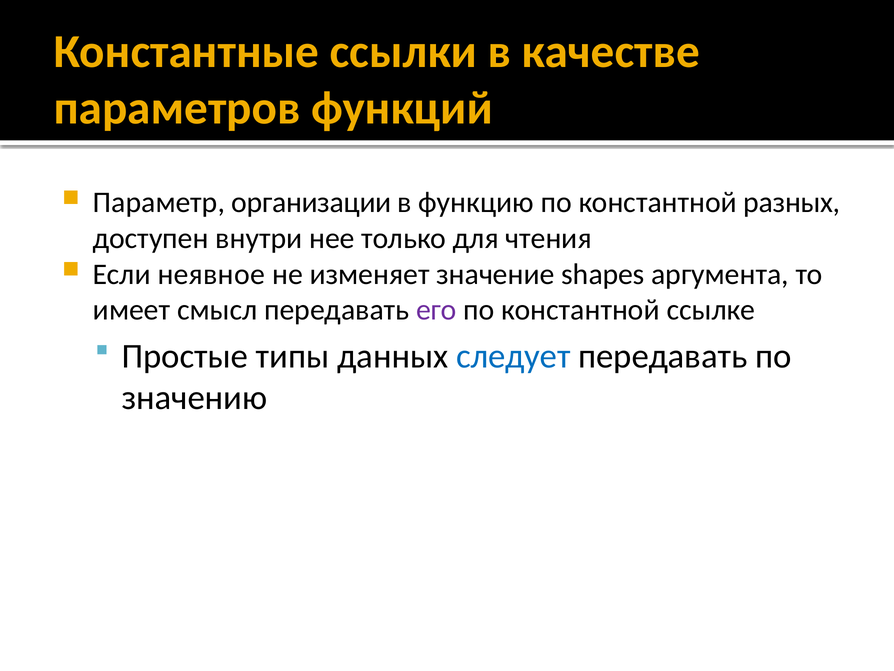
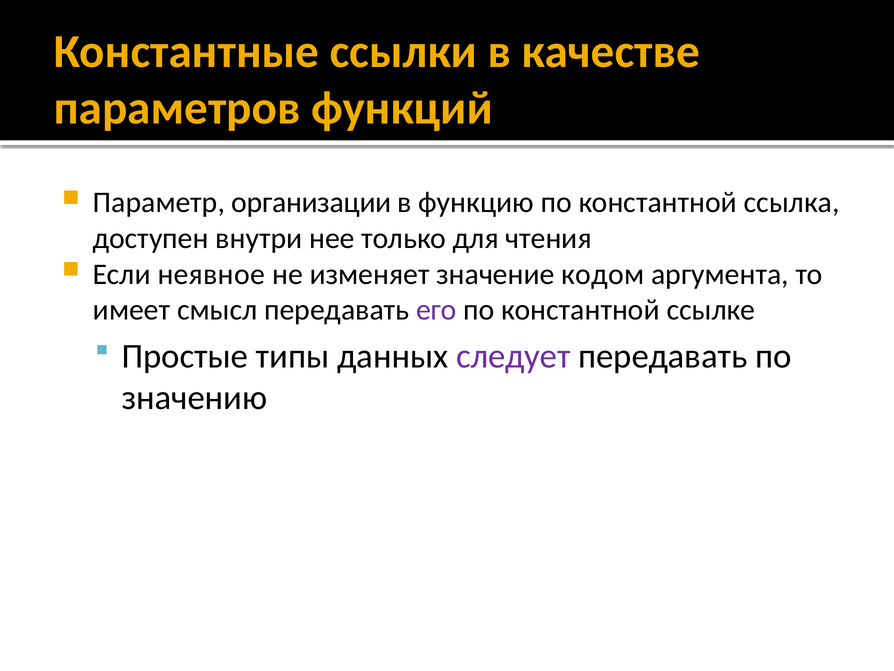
разных: разных -> ссылка (792, 202)
shapes: shapes -> кодом (603, 274)
следует colour: blue -> purple (513, 356)
